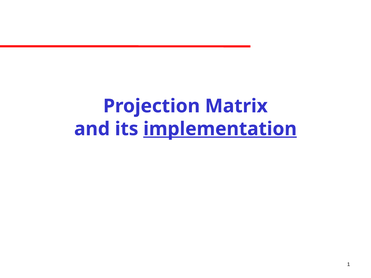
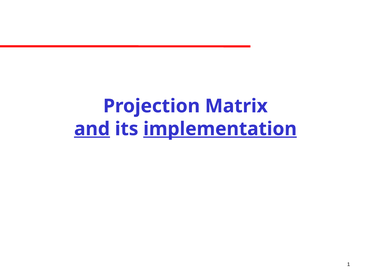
and underline: none -> present (92, 129)
